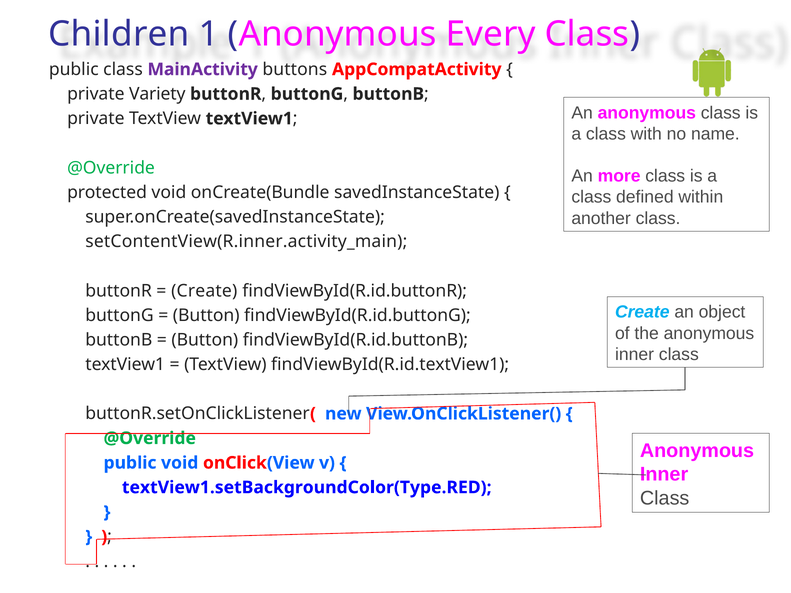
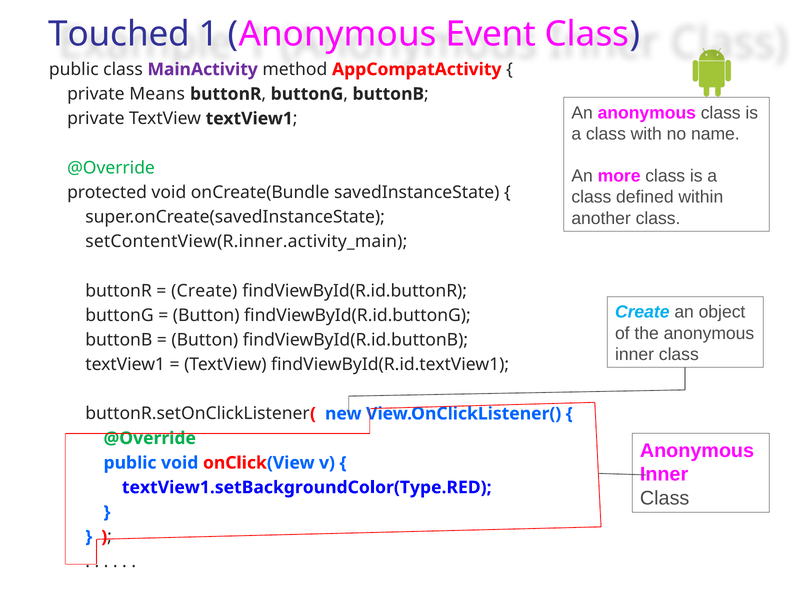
Children: Children -> Touched (119, 34)
Every: Every -> Event (491, 34)
buttons: buttons -> method (295, 69)
Variety: Variety -> Means (157, 94)
